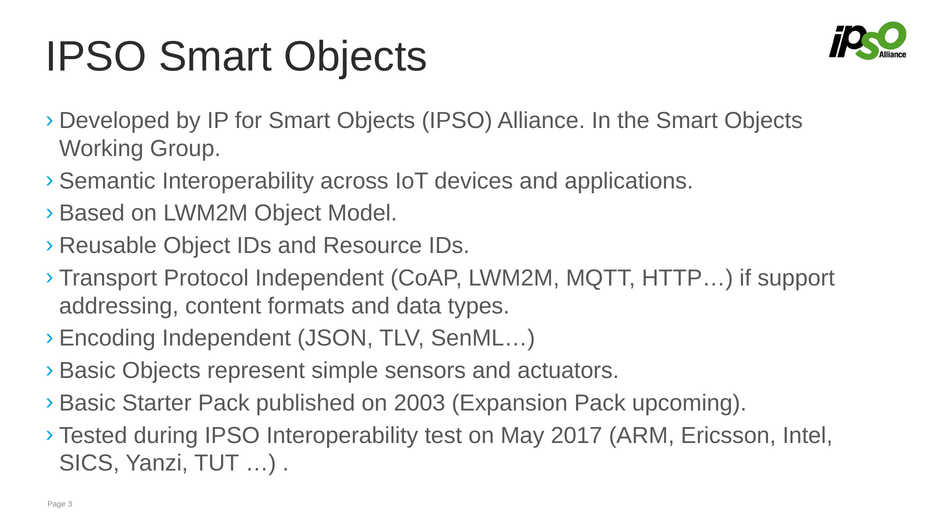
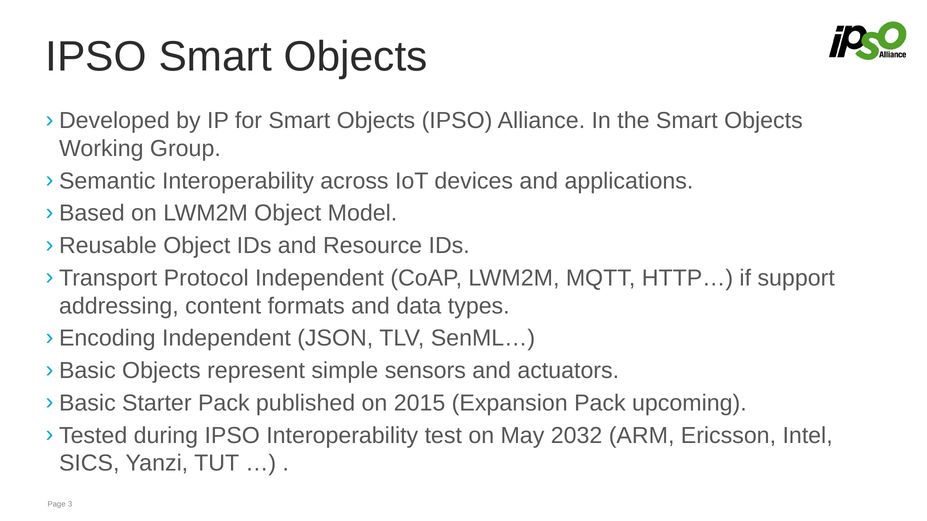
2003: 2003 -> 2015 (420, 403)
2017: 2017 -> 2032 (577, 436)
